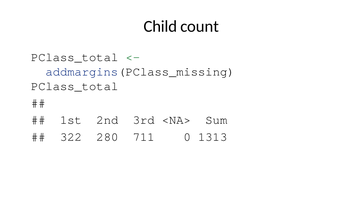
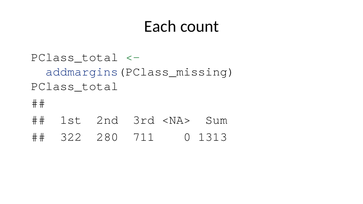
Child: Child -> Each (160, 26)
